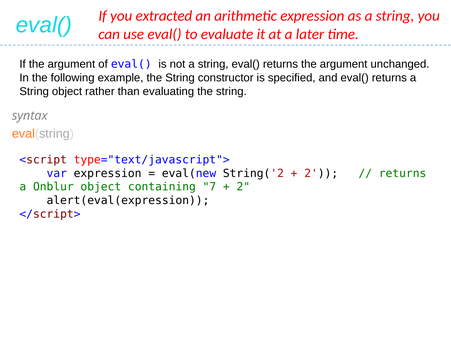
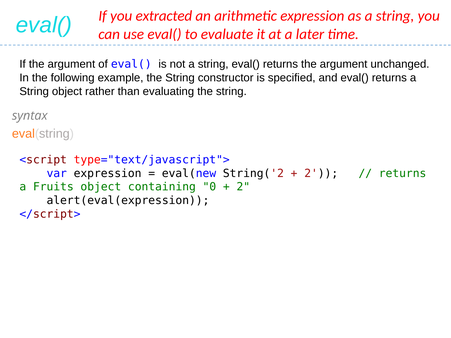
Onblur: Onblur -> Fruits (53, 187)
7: 7 -> 0 (209, 187)
